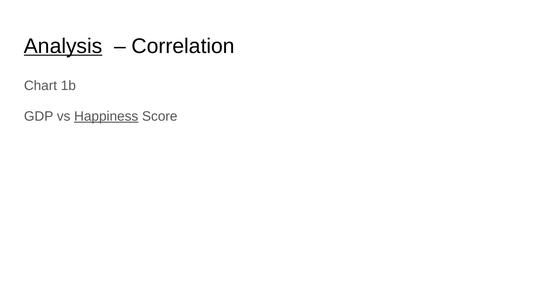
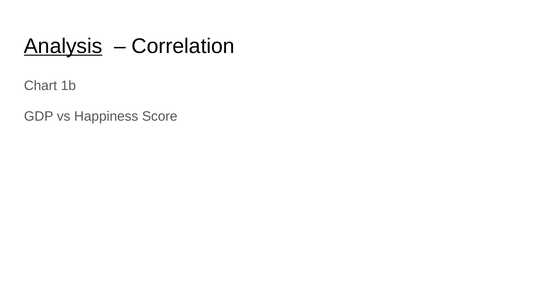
Happiness underline: present -> none (106, 116)
